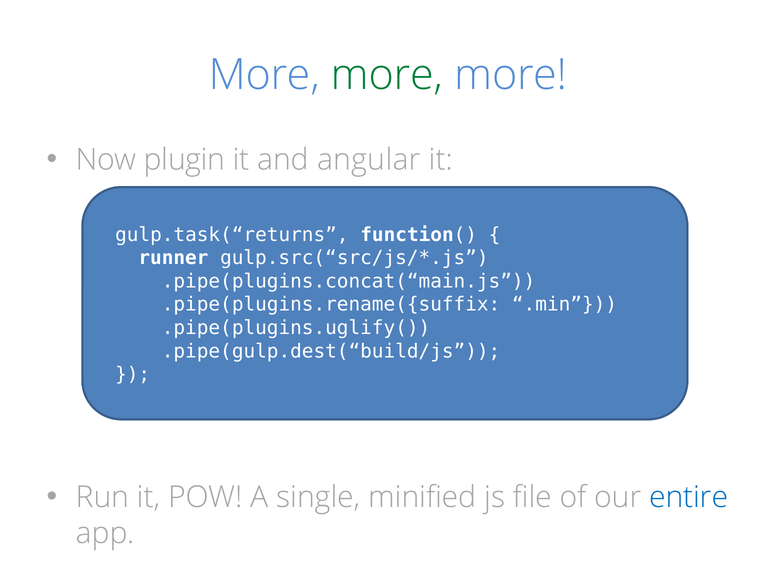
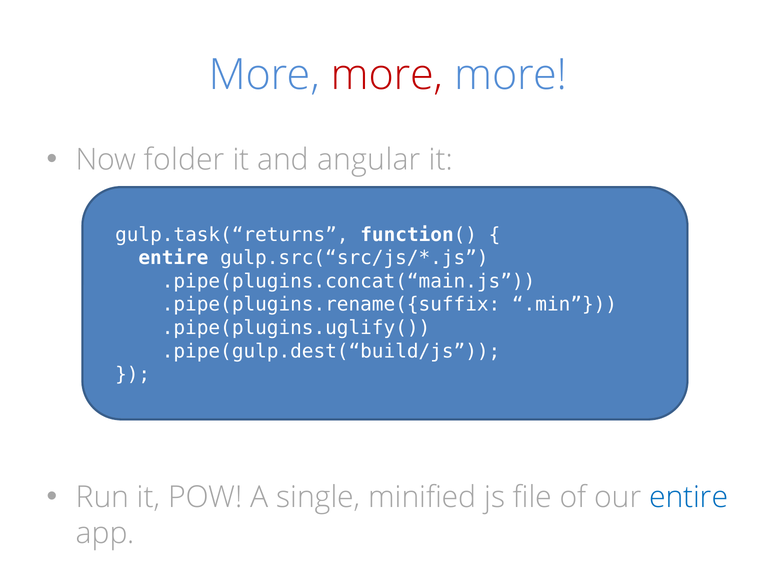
more colour: green -> red (387, 75)
plugin: plugin -> folder (184, 160)
runner: runner -> entire (173, 258)
